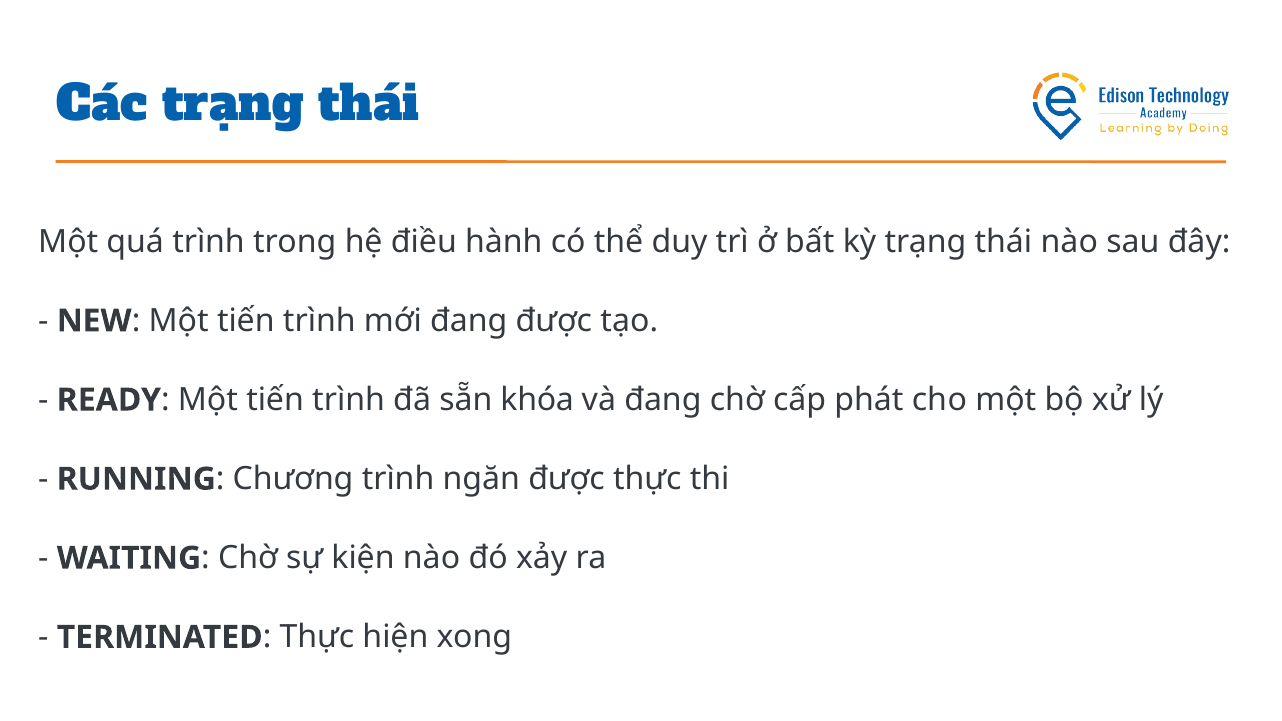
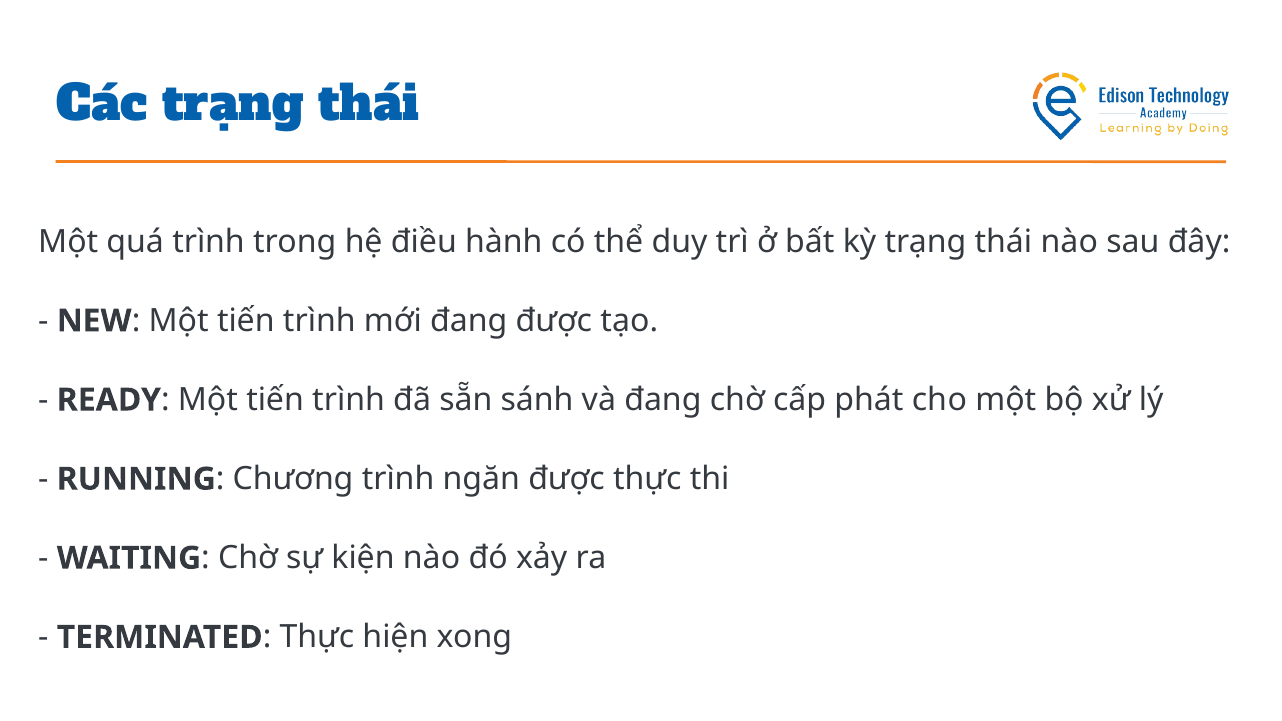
khóa: khóa -> sánh (537, 400)
